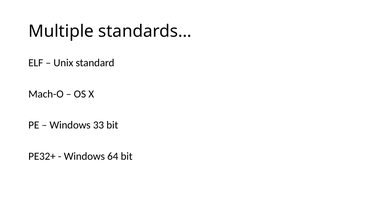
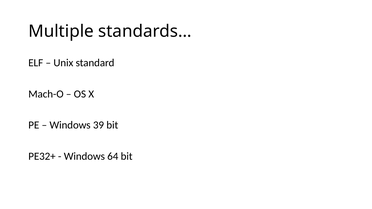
33: 33 -> 39 (98, 125)
